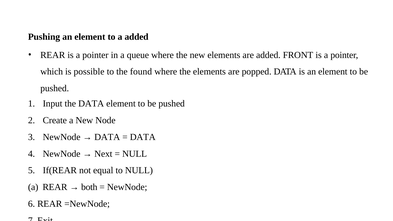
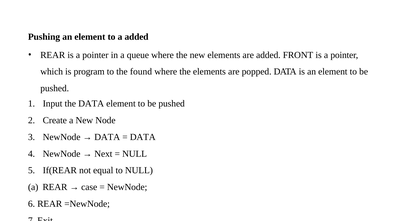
possible: possible -> program (89, 72)
both: both -> case (89, 187)
